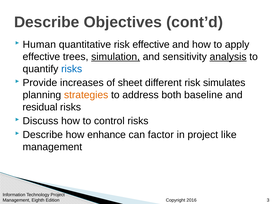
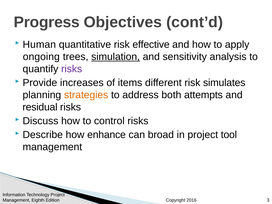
Describe: Describe -> Progress (47, 22)
effective: effective -> ongoing (41, 57)
analysis underline: present -> none (228, 57)
risks colour: blue -> purple (72, 69)
sheet: sheet -> items (130, 83)
baseline: baseline -> attempts (203, 95)
factor: factor -> broad (161, 135)
like: like -> tool (229, 135)
